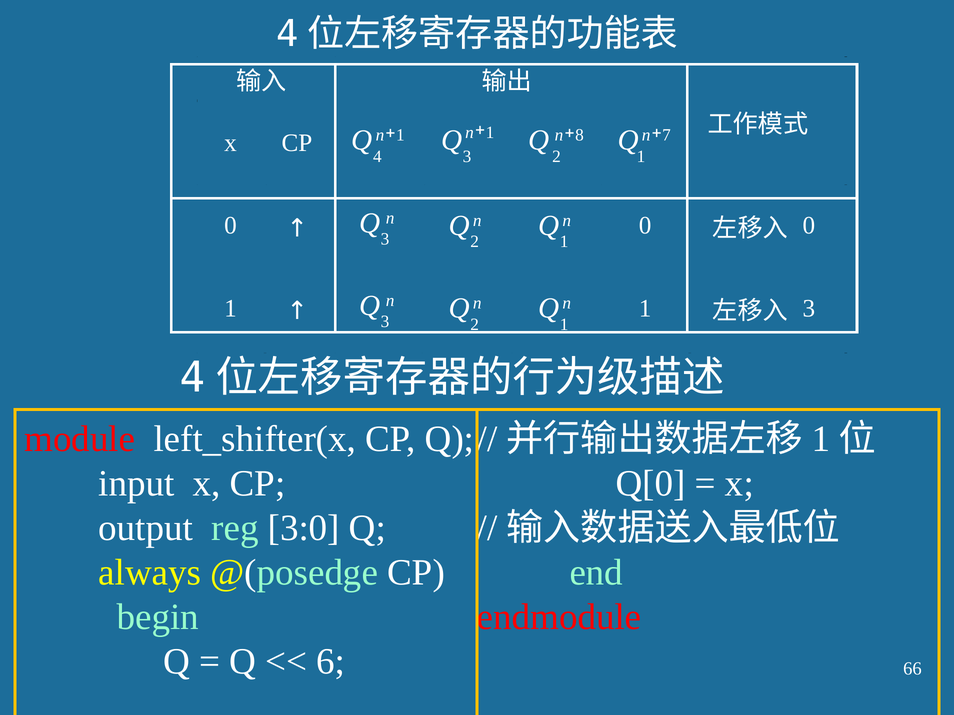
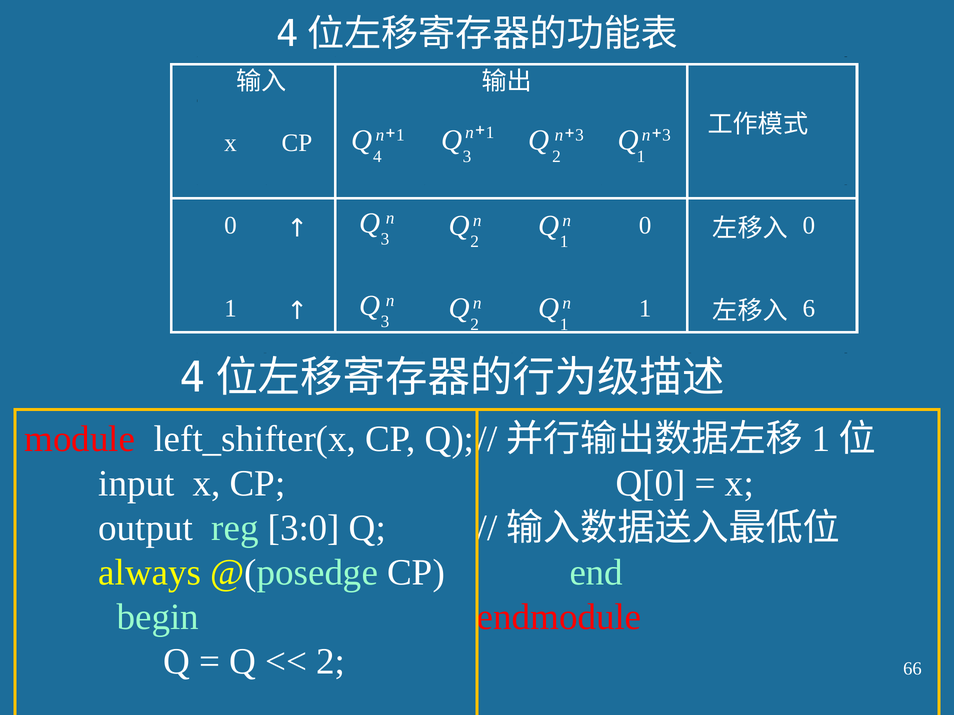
8: 8 -> 3 (579, 135)
7: 7 -> 3 (667, 135)
3: 3 -> 6 (809, 308)
6: 6 -> 2 (331, 662)
